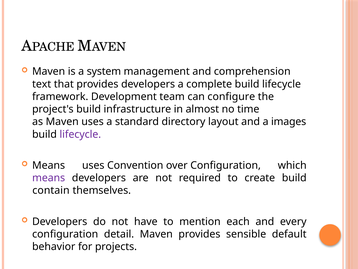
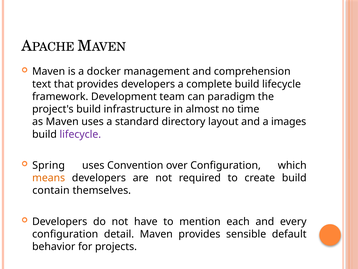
system: system -> docker (104, 71)
configure: configure -> paradigm (231, 96)
Means: Means -> Spring (49, 165)
means colour: purple -> orange (49, 178)
